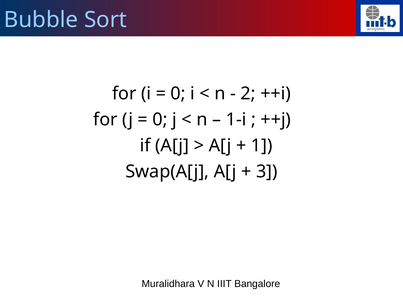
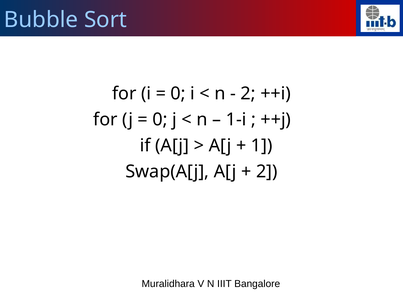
3: 3 -> 2 (267, 172)
